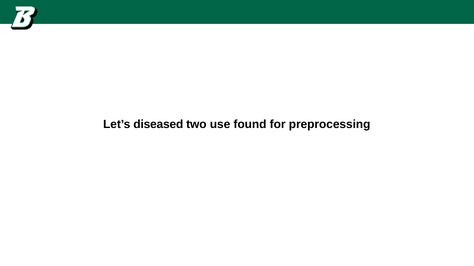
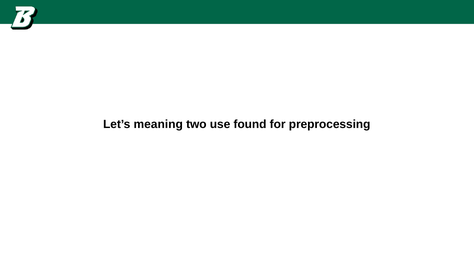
diseased: diseased -> meaning (158, 124)
